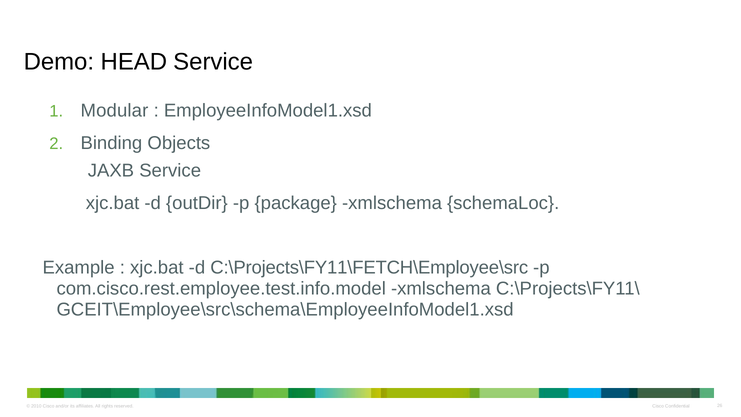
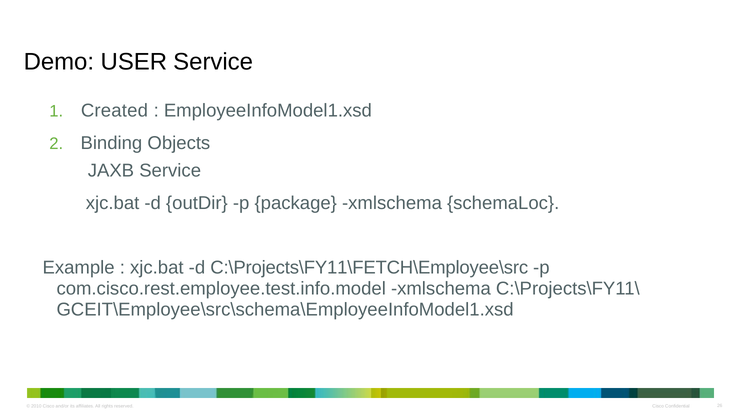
HEAD: HEAD -> USER (134, 62)
Modular: Modular -> Created (114, 111)
